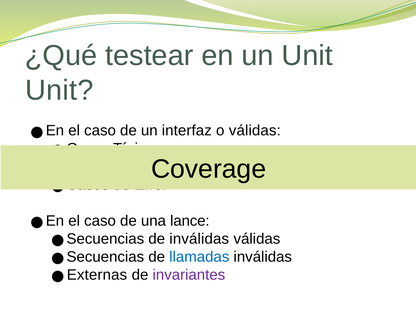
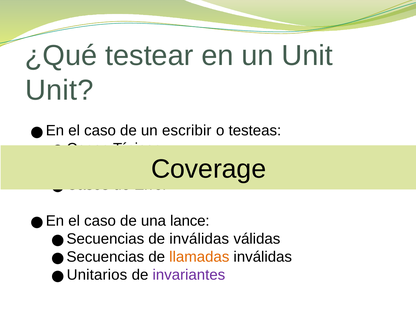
interfaz: interfaz -> escribir (187, 131)
o válidas: válidas -> testeas (255, 131)
llamadas colour: blue -> orange (199, 257)
Externas: Externas -> Unitarios (97, 275)
